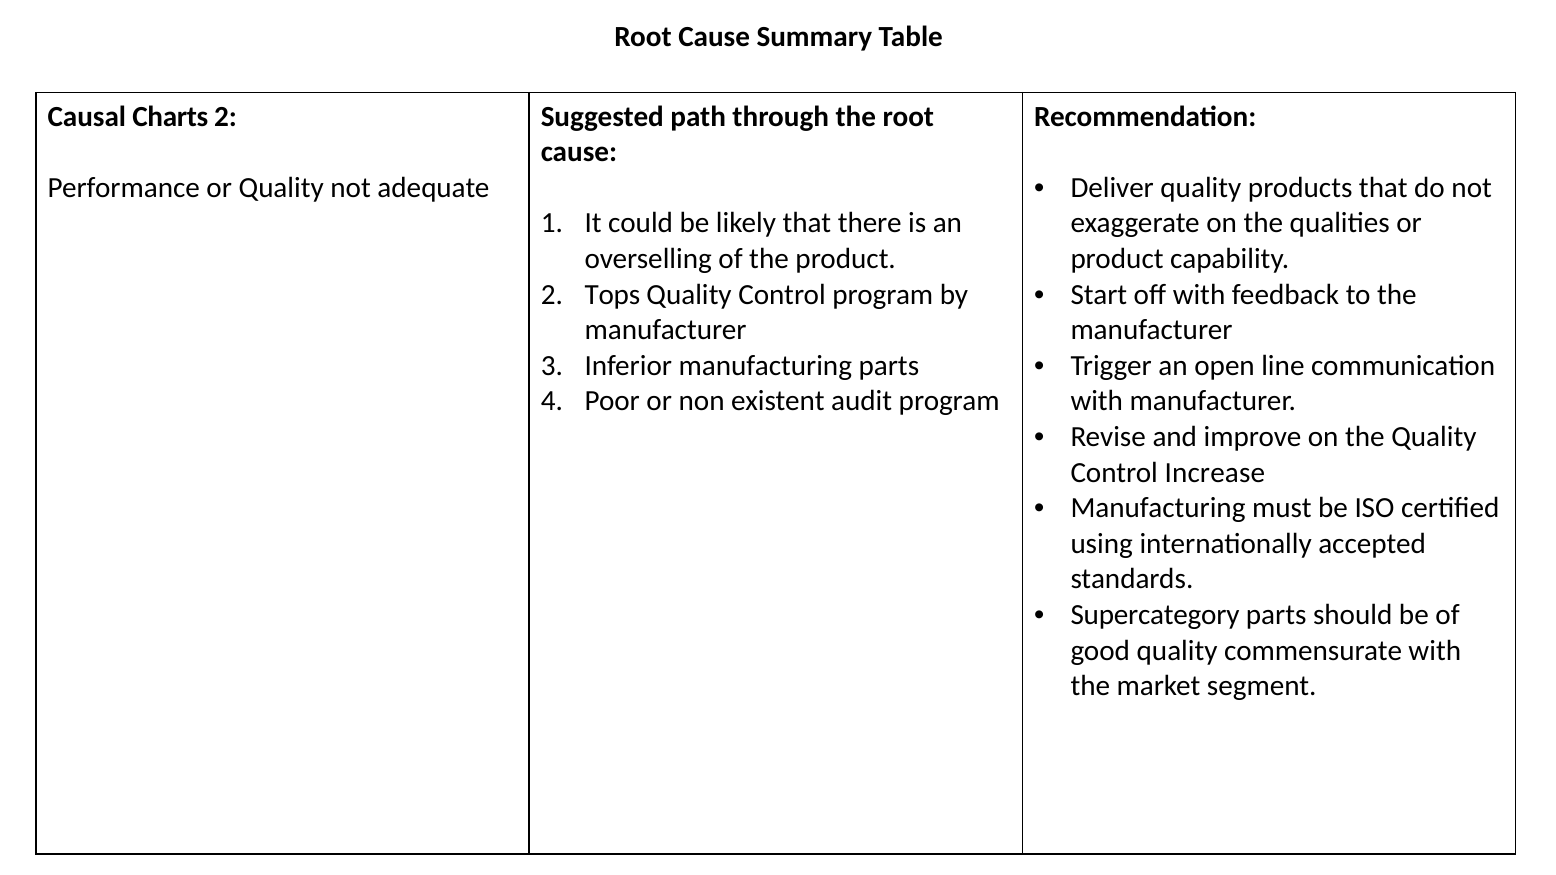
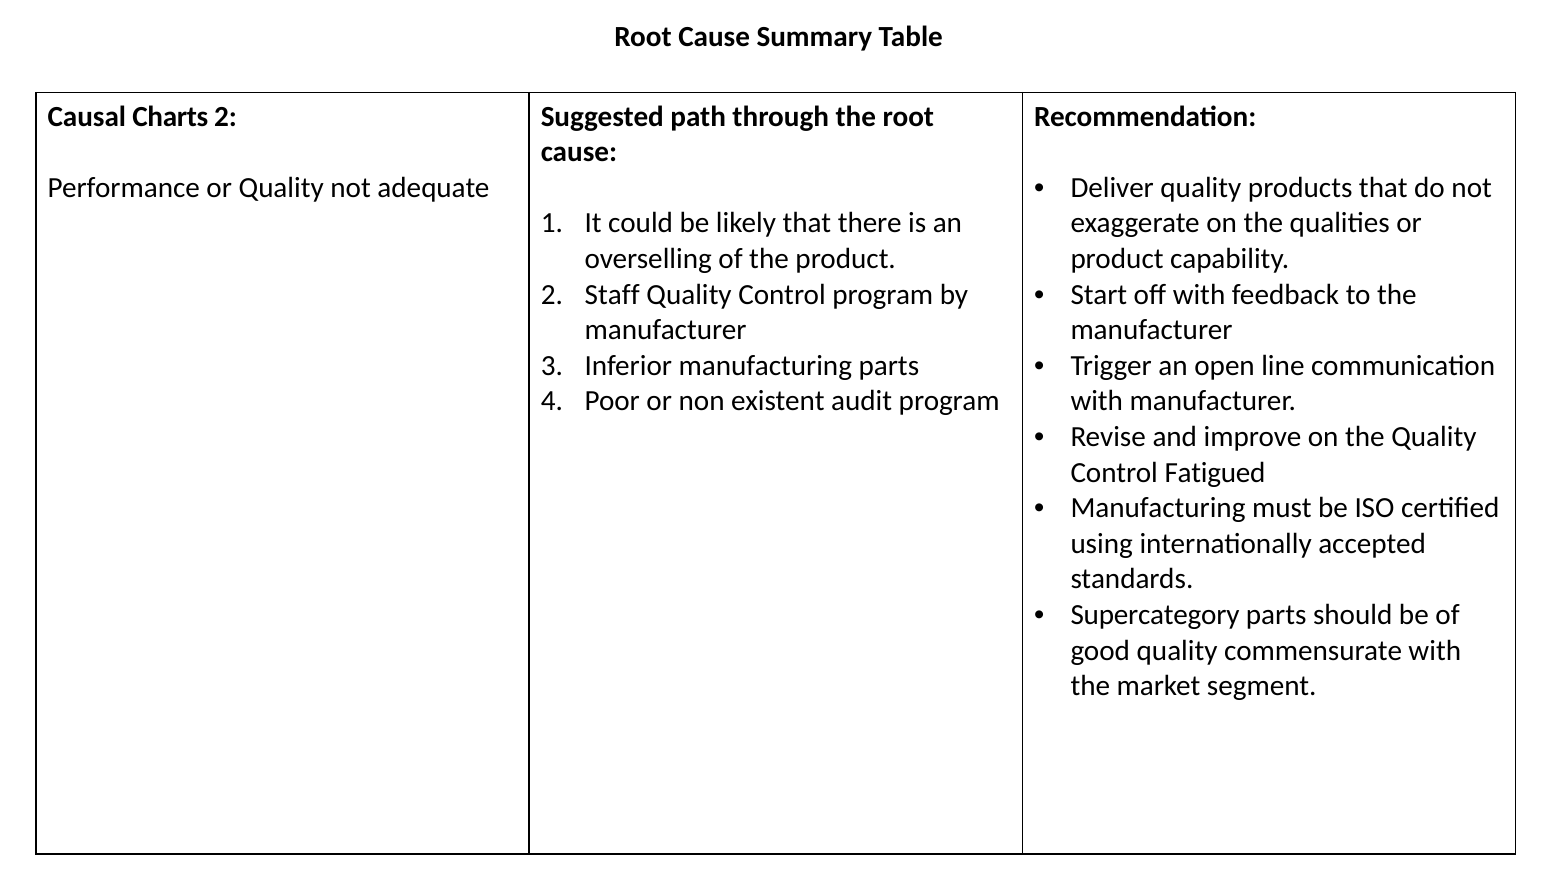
Tops: Tops -> Staff (612, 295)
Increase: Increase -> Fatigued (1215, 473)
